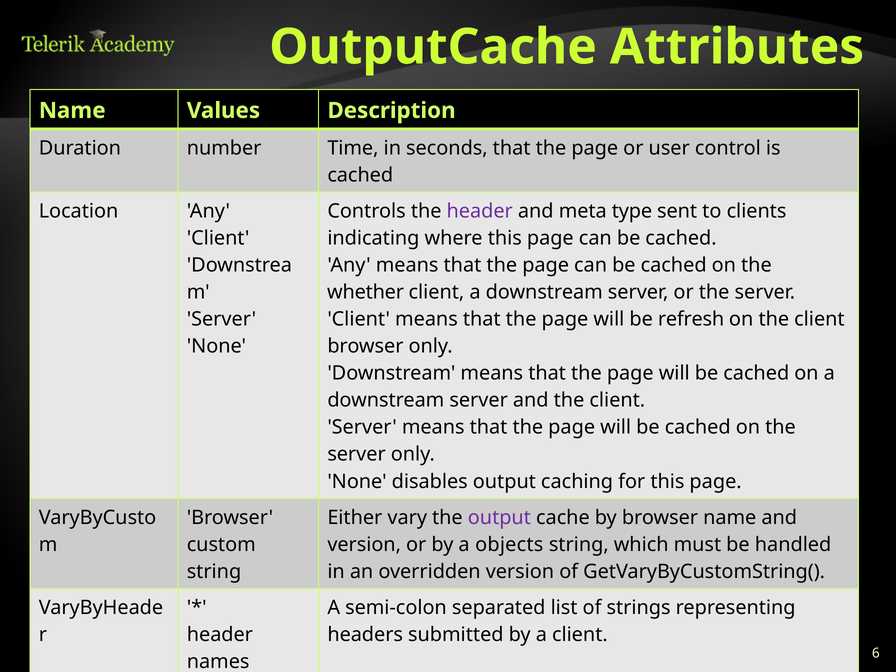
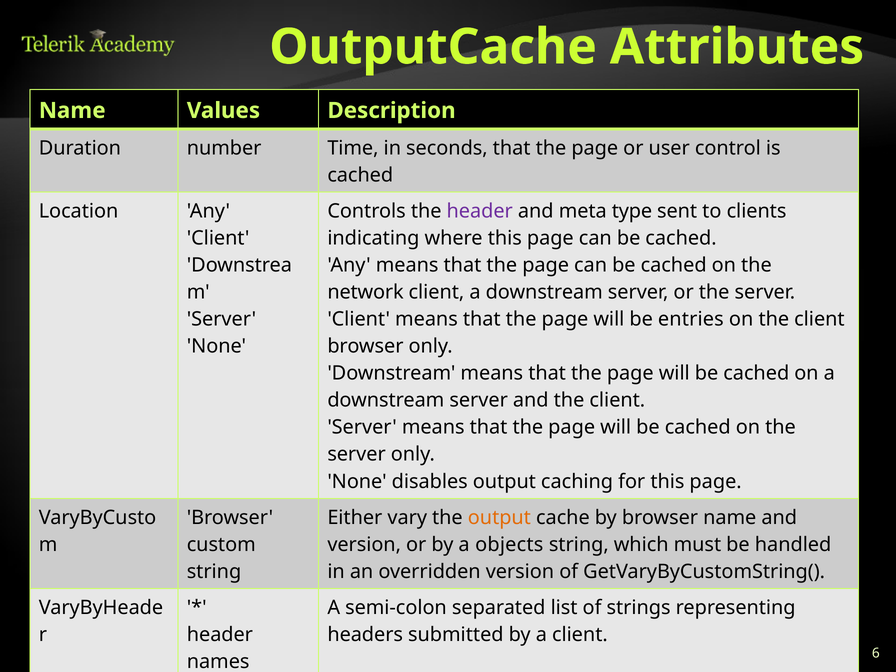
whether: whether -> network (366, 292)
refresh: refresh -> entries (691, 319)
output colour: purple -> orange (499, 517)
